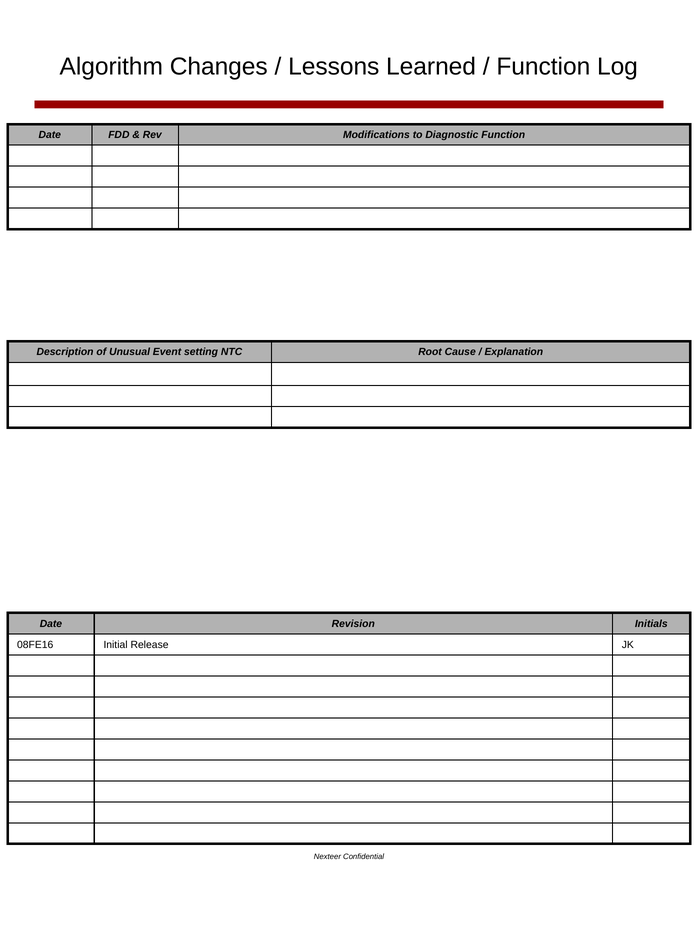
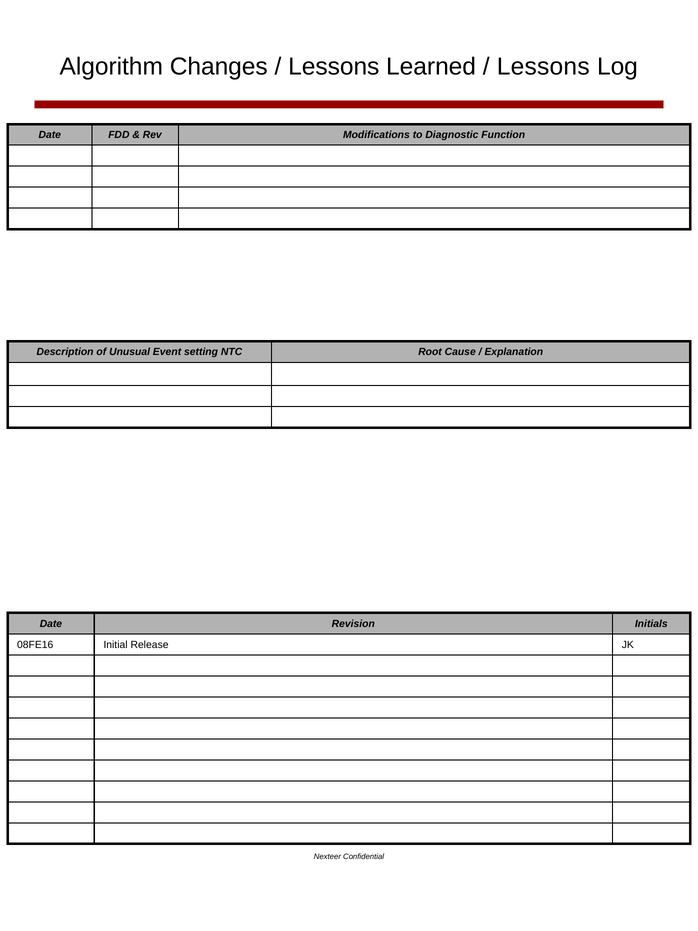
Function: Function -> Lessons (543, 67)
